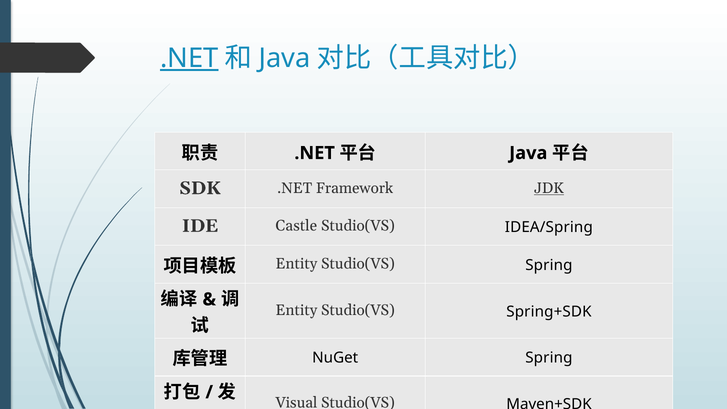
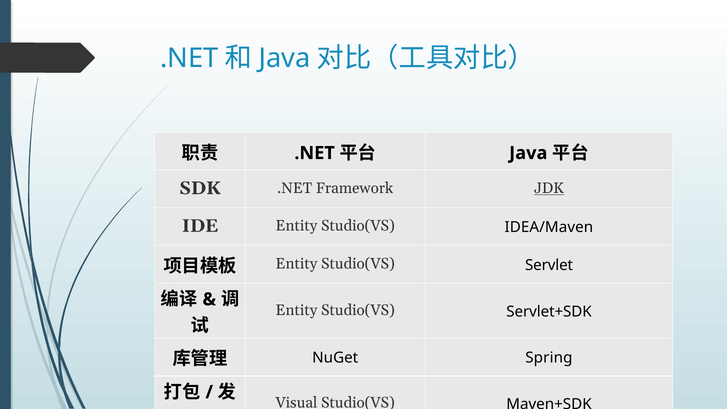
.NET underline: present -> none (189, 58)
IDE Castle: Castle -> Entity (296, 226)
IDEA/Spring: IDEA/Spring -> IDEA/Maven (549, 227)
Studio(VS Spring: Spring -> Servlet (549, 265)
Spring+SDK: Spring+SDK -> Servlet+SDK (549, 312)
